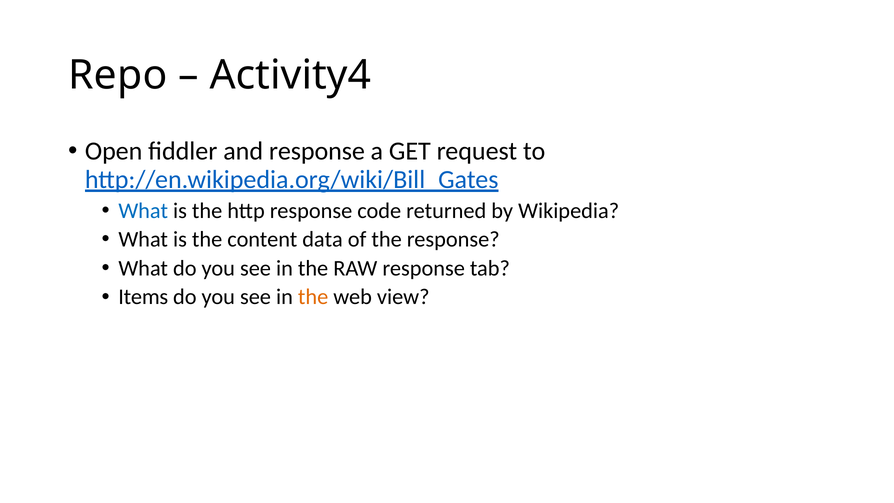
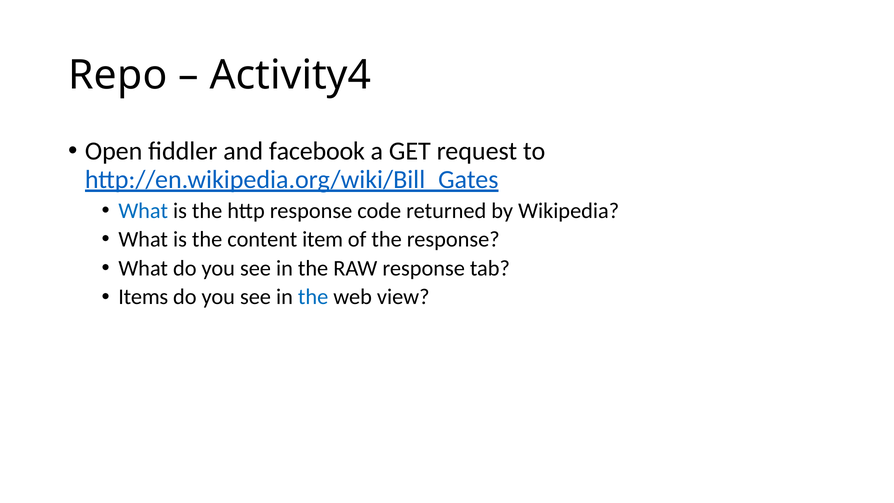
and response: response -> facebook (317, 151)
data: data -> item (323, 239)
the colour: orange -> blue (313, 297)
